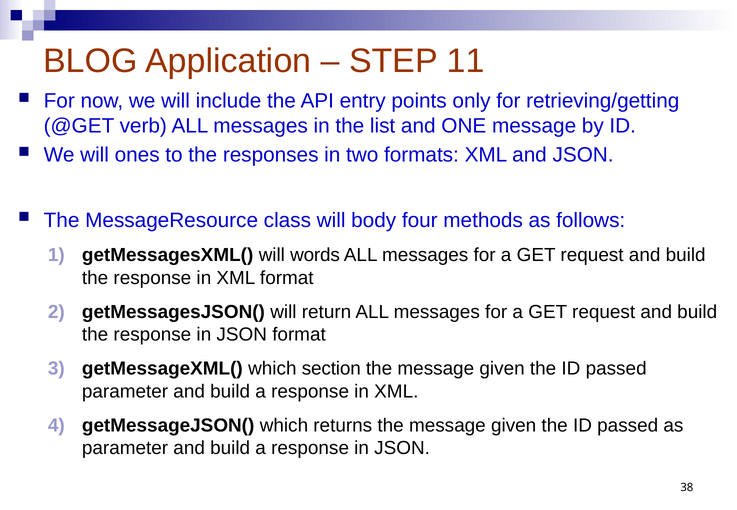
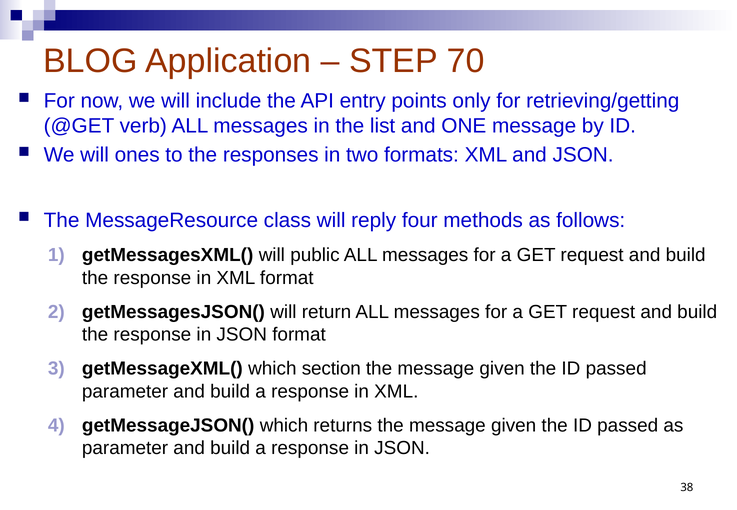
11: 11 -> 70 (466, 61)
body: body -> reply (374, 220)
words: words -> public (315, 255)
